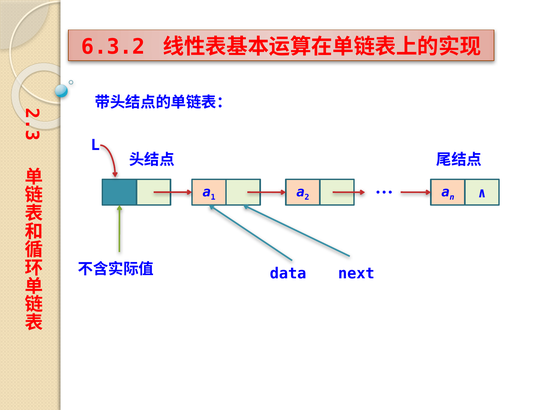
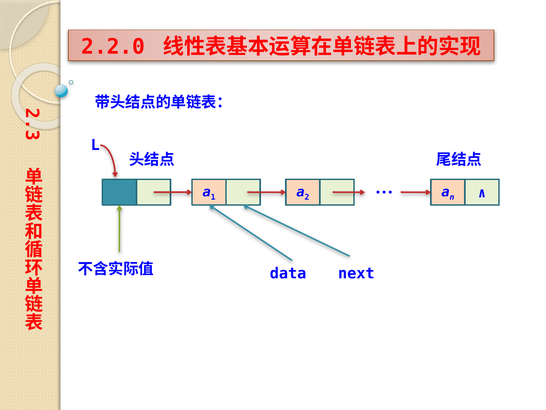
6.3.2: 6.3.2 -> 2.2.0 (113, 47)
